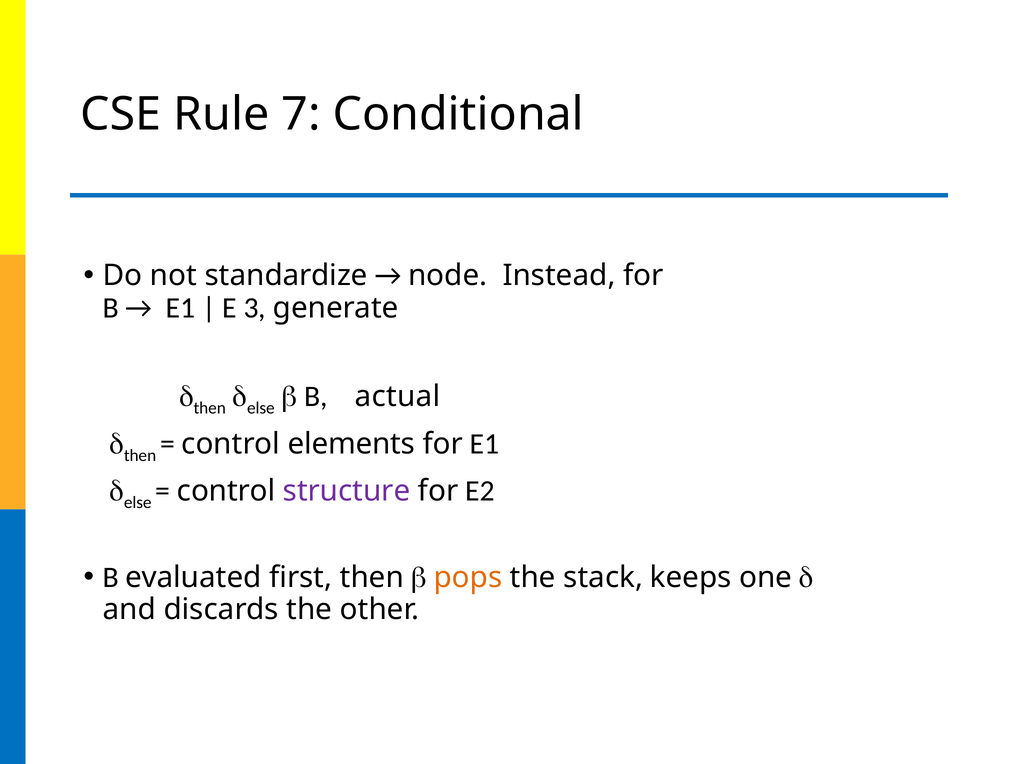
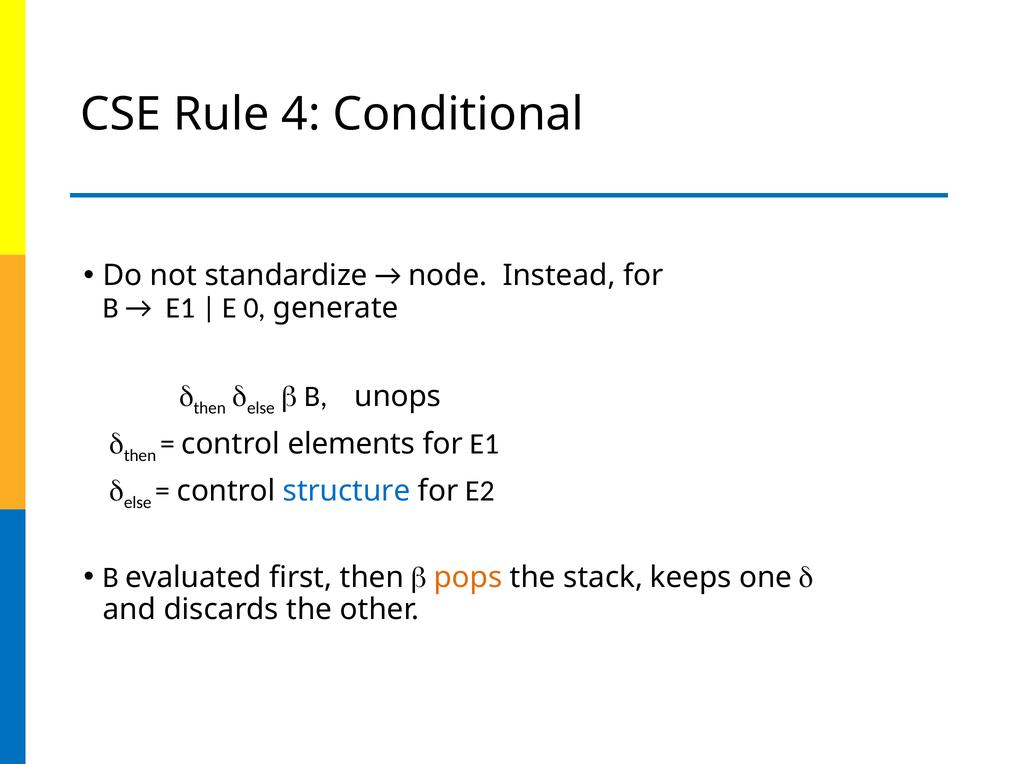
7: 7 -> 4 (301, 114)
3: 3 -> 0 (255, 308)
actual: actual -> unops (398, 396)
structure colour: purple -> blue (347, 491)
